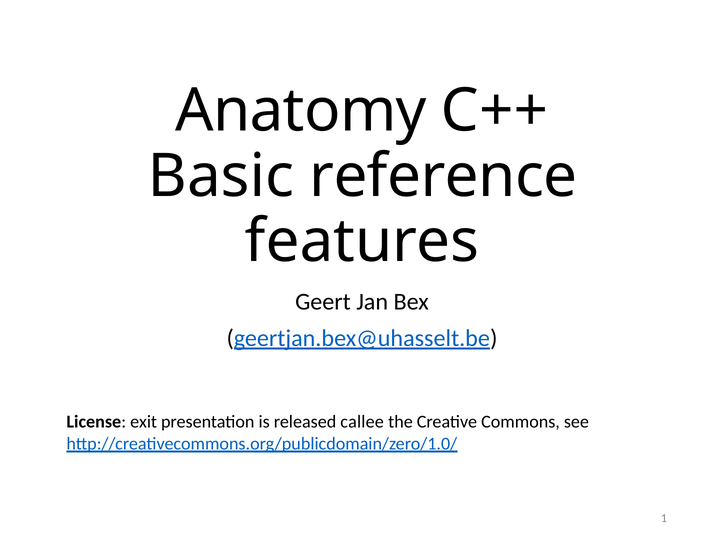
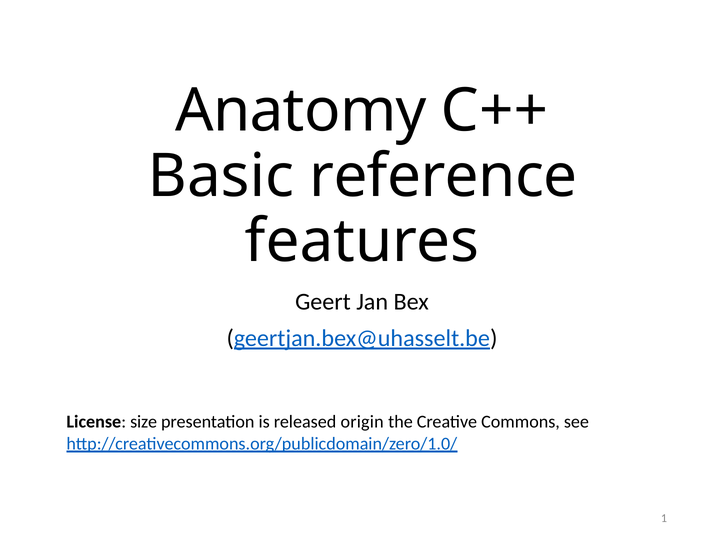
exit: exit -> size (144, 422)
callee: callee -> origin (362, 422)
